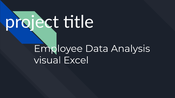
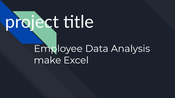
visual: visual -> make (47, 61)
